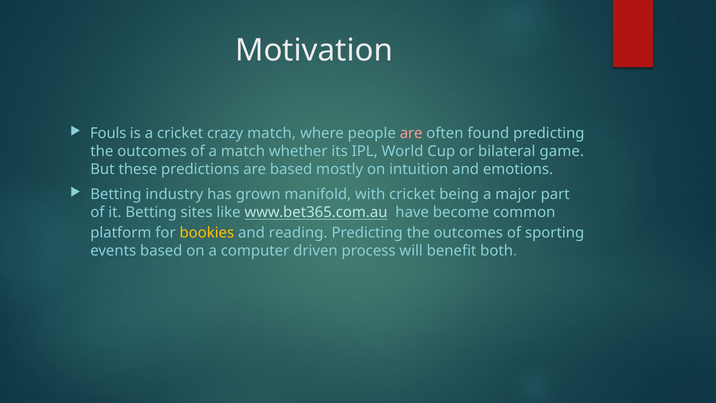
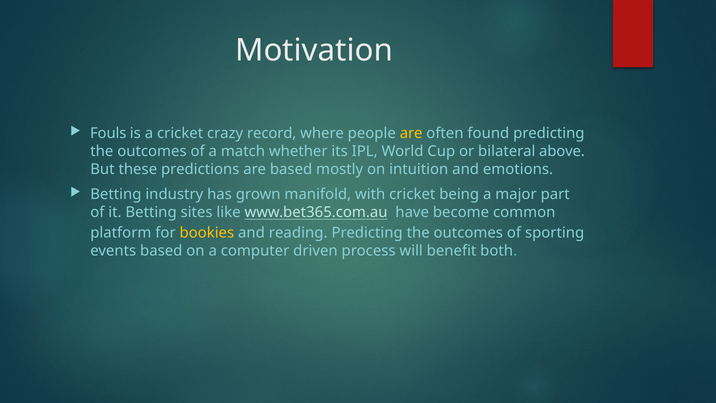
crazy match: match -> record (272, 133)
are colour: pink -> yellow (411, 133)
game: game -> above (562, 151)
